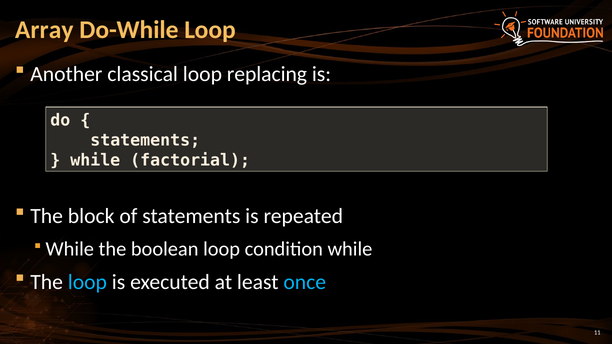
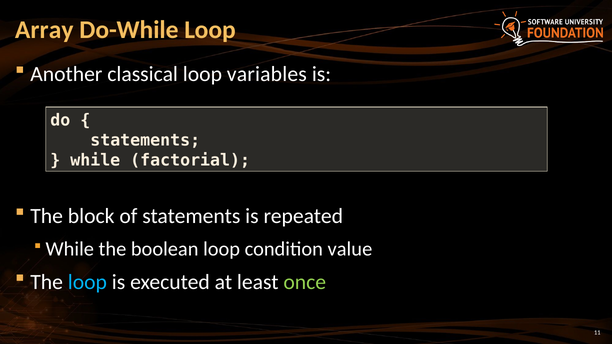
replacing: replacing -> variables (267, 74)
condition while: while -> value (350, 249)
once colour: light blue -> light green (305, 282)
